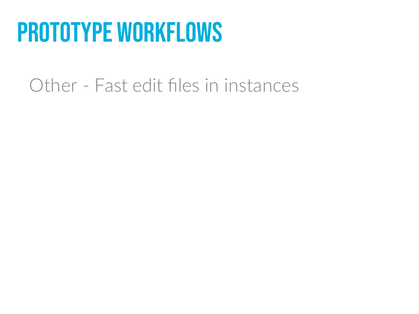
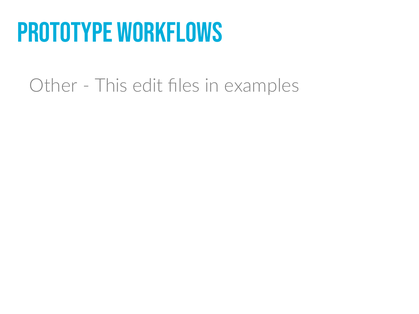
Fast: Fast -> This (111, 86)
instances: instances -> examples (262, 86)
